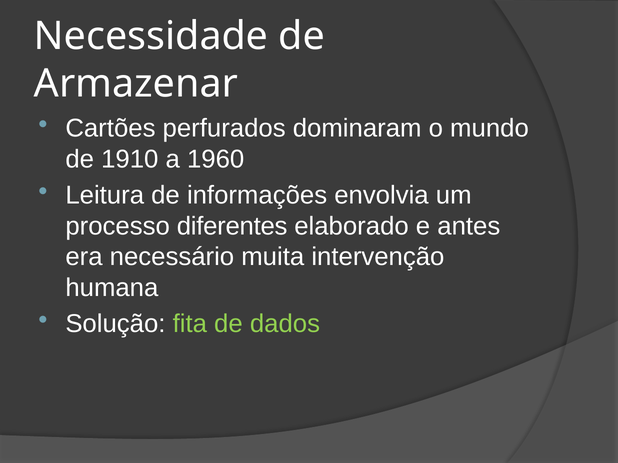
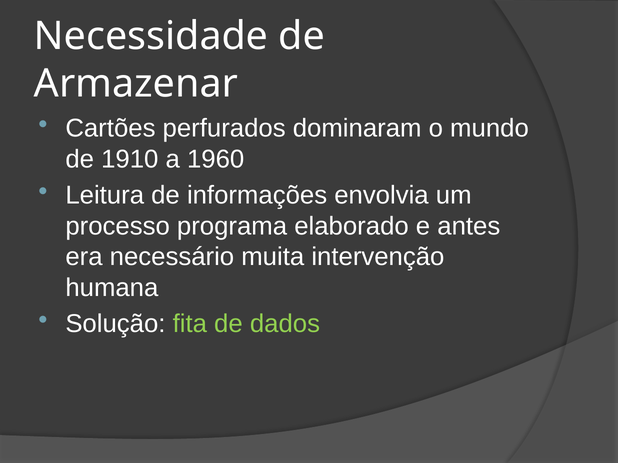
diferentes: diferentes -> programa (232, 226)
